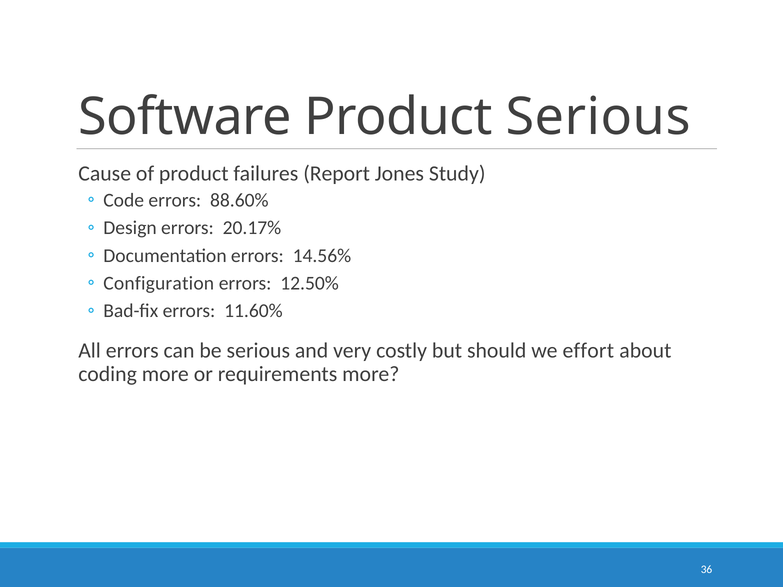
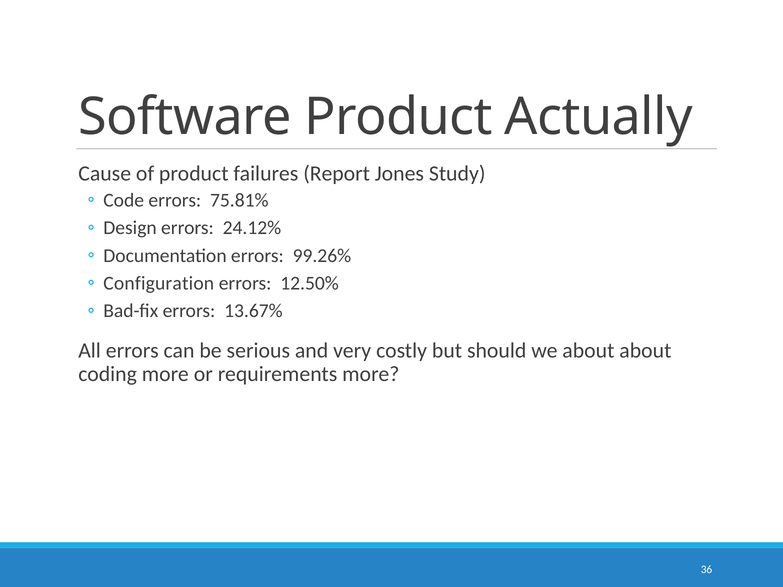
Product Serious: Serious -> Actually (599, 117)
88.60%: 88.60% -> 75.81% (239, 200)
20.17%: 20.17% -> 24.12% (252, 228)
14.56%: 14.56% -> 99.26% (322, 256)
11.60%: 11.60% -> 13.67% (253, 311)
we effort: effort -> about (588, 351)
